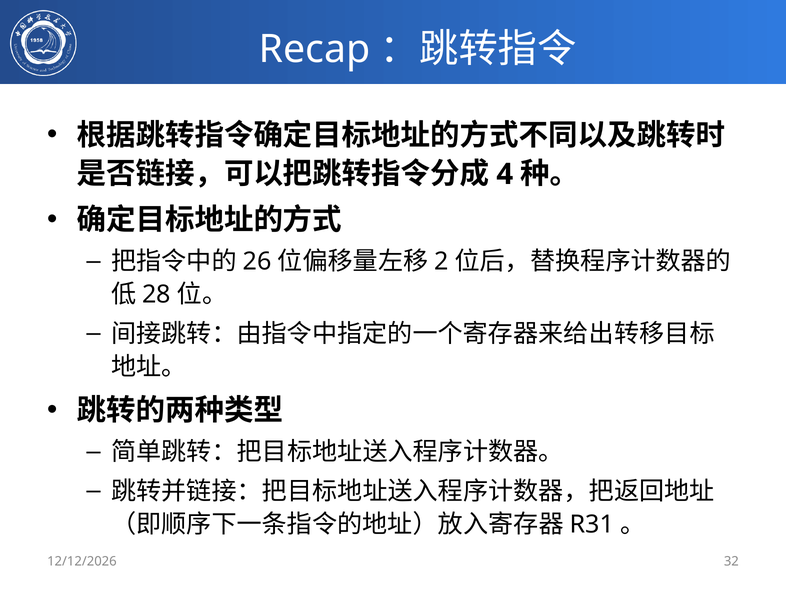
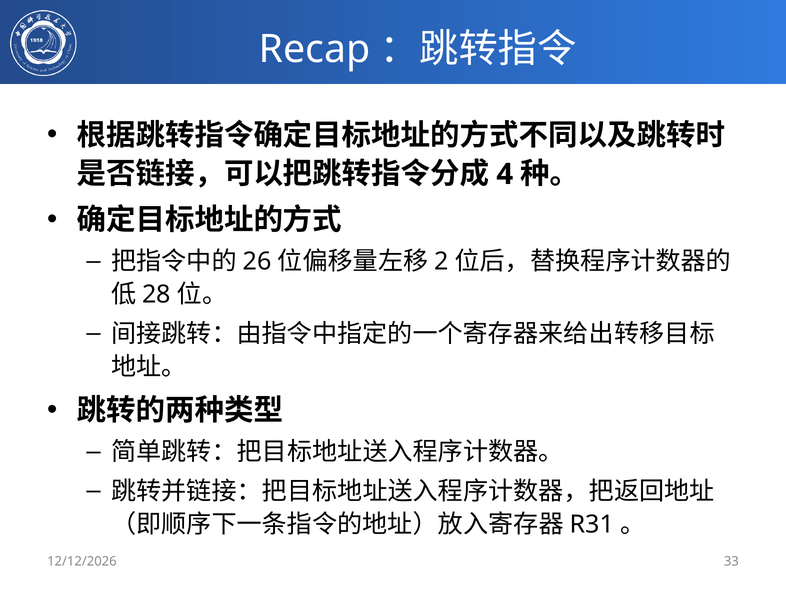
32: 32 -> 33 (731, 562)
